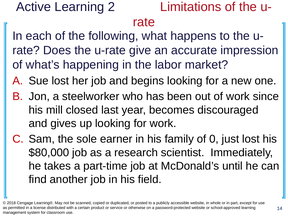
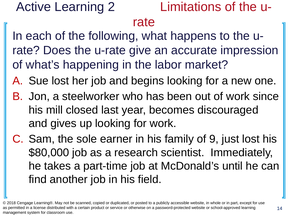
0: 0 -> 9 (214, 139)
